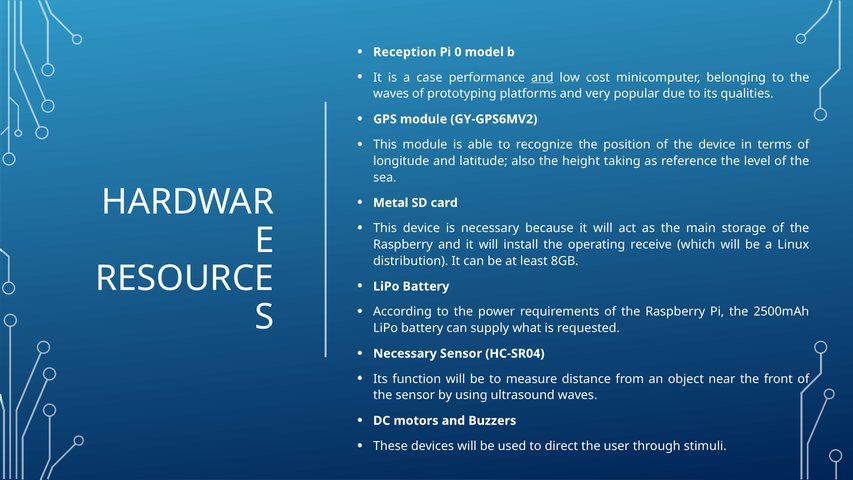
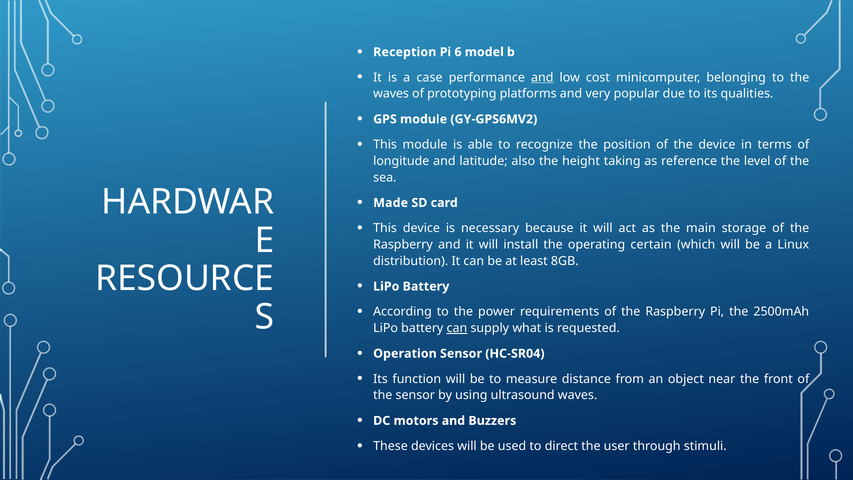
0: 0 -> 6 (458, 52)
Metal: Metal -> Made (391, 203)
receive: receive -> certain (651, 245)
can underline: none -> present (457, 328)
Necessary: Necessary -> Operation (405, 353)
